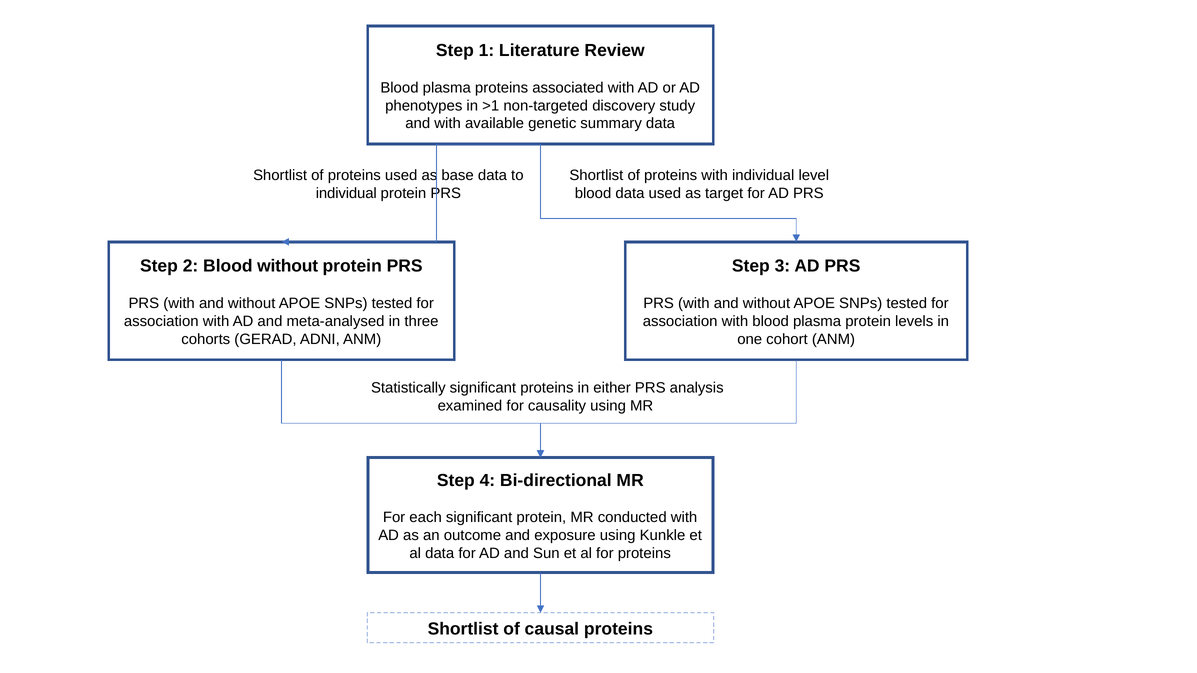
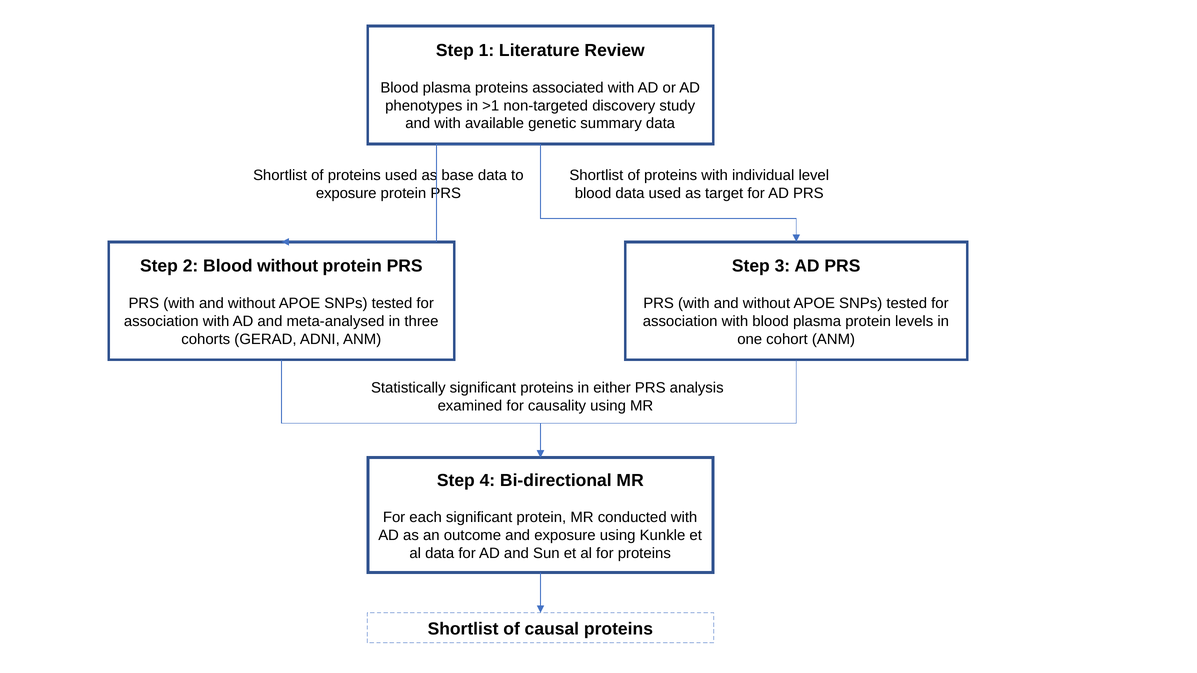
individual: individual -> exposure (346, 194)
